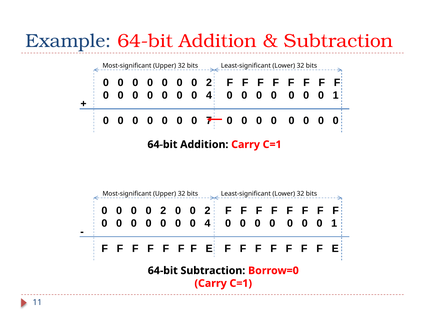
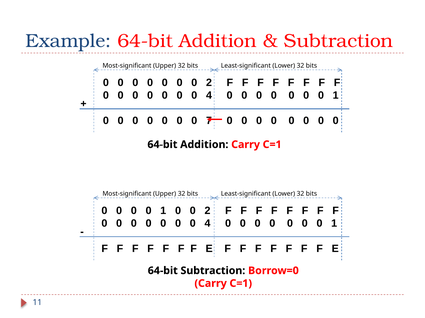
2: 2 -> 1 (163, 211)
